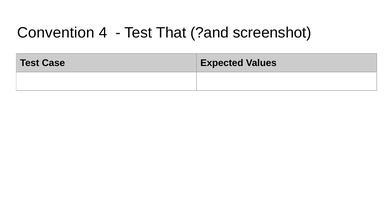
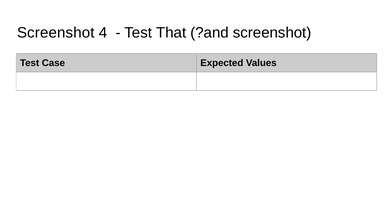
Convention: Convention -> Screenshot (56, 33)
